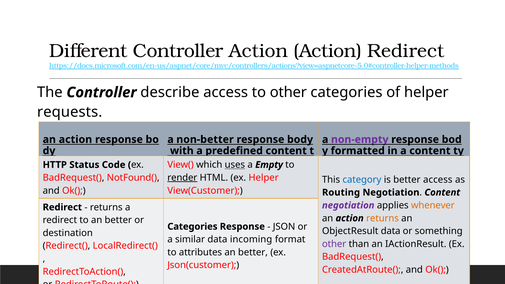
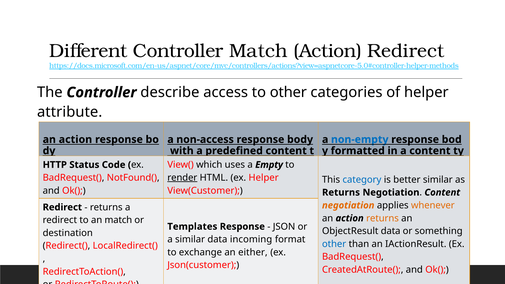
Controller Action: Action -> Match (258, 51)
requests: requests -> attribute (70, 112)
non-better: non-better -> non-access (205, 139)
non-empty colour: purple -> blue (360, 139)
uses underline: present -> none (235, 165)
better access: access -> similar (438, 180)
Routing: Routing -> Returns (341, 192)
negotiation colour: purple -> orange (348, 205)
to an better: better -> match (118, 220)
Categories: Categories -> Templates (192, 227)
other colour: purple -> blue (334, 244)
attributes: attributes -> exchange (200, 252)
better: better -> either (253, 252)
